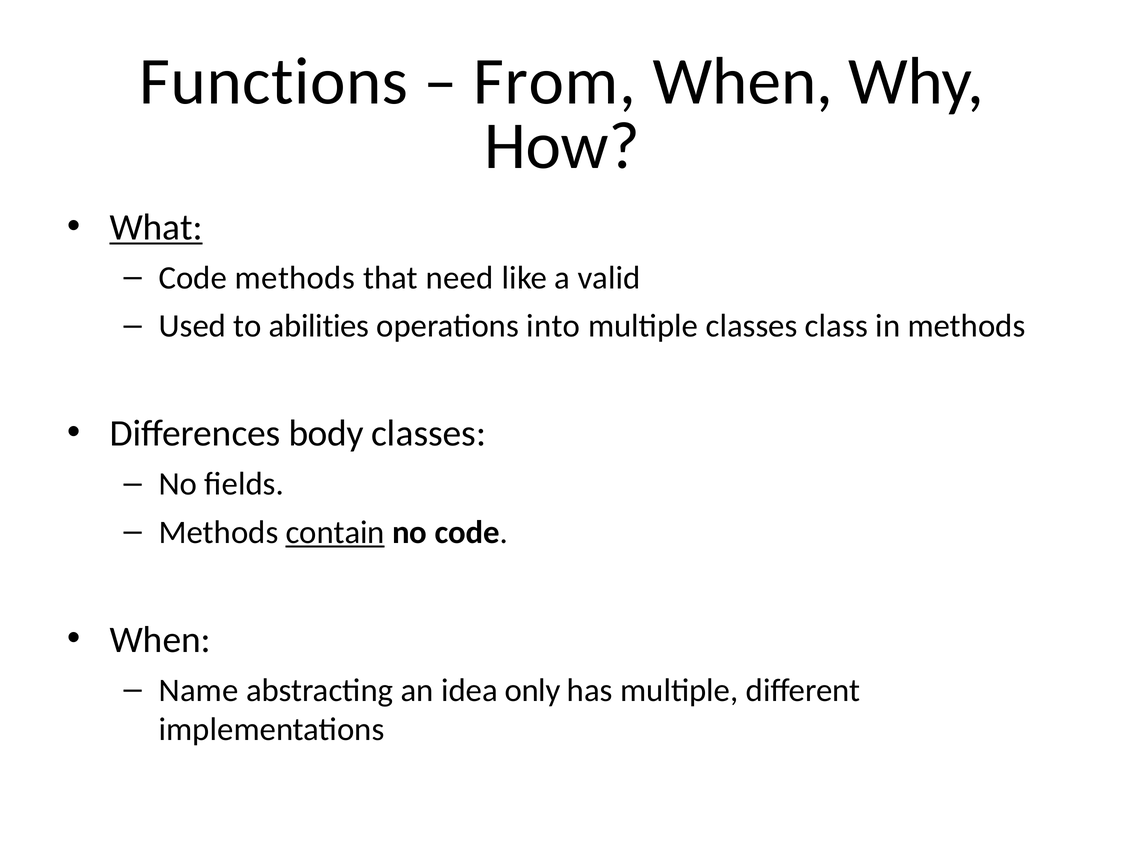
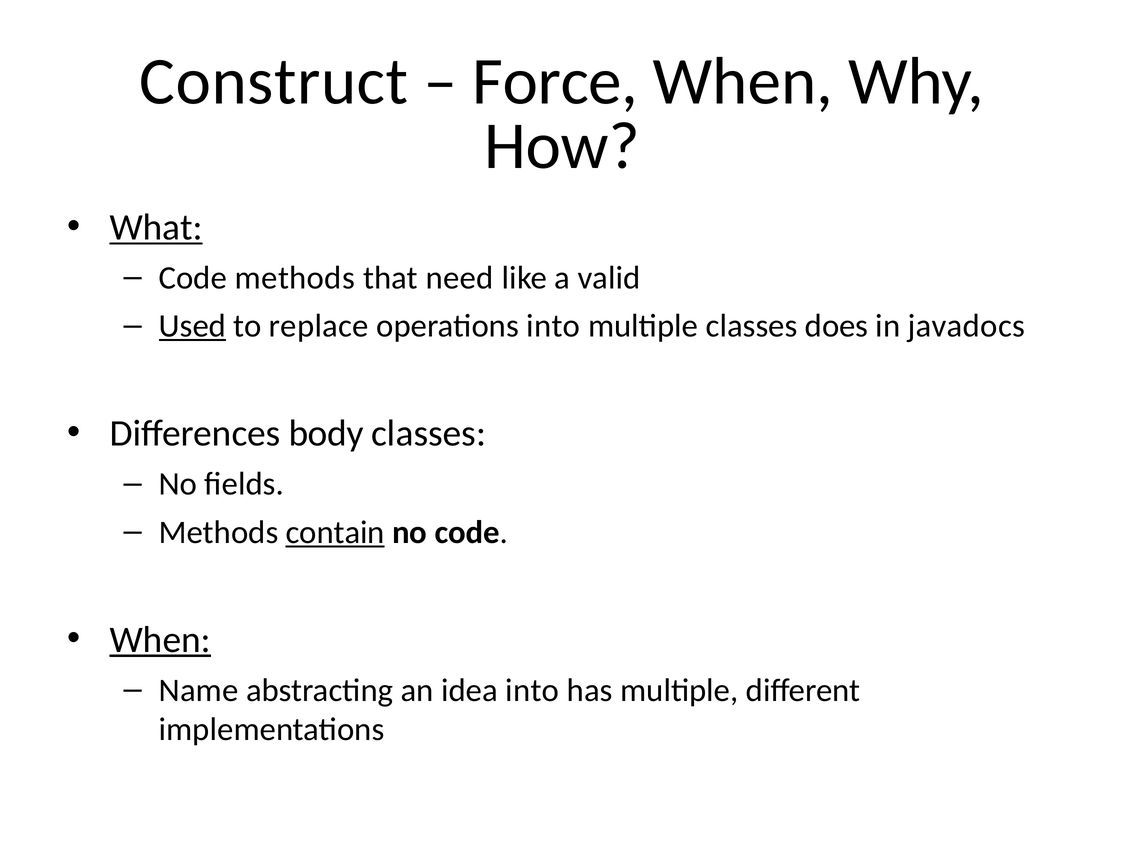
Functions: Functions -> Construct (274, 82)
From: From -> Force (555, 82)
Used underline: none -> present (192, 326)
abilities: abilities -> replace (319, 326)
class: class -> does (837, 326)
in methods: methods -> javadocs (966, 326)
When underline: none -> present (160, 640)
idea only: only -> into (532, 690)
